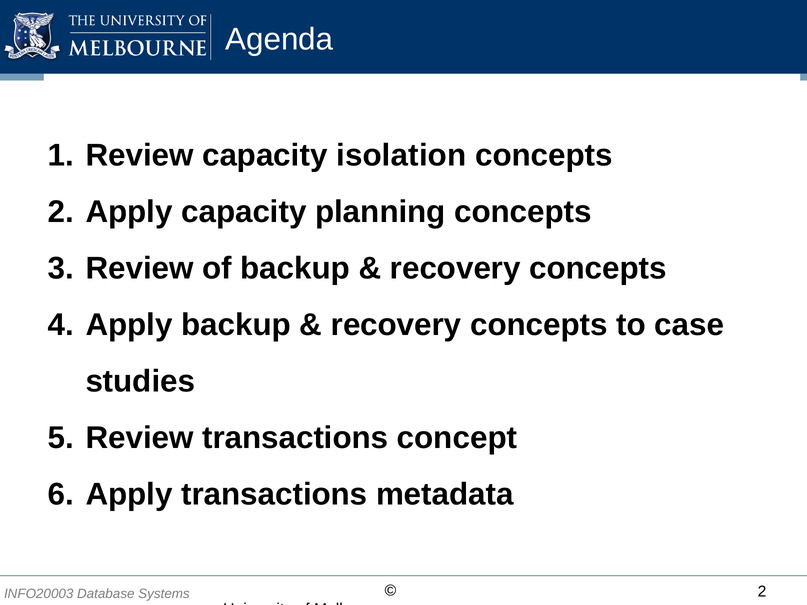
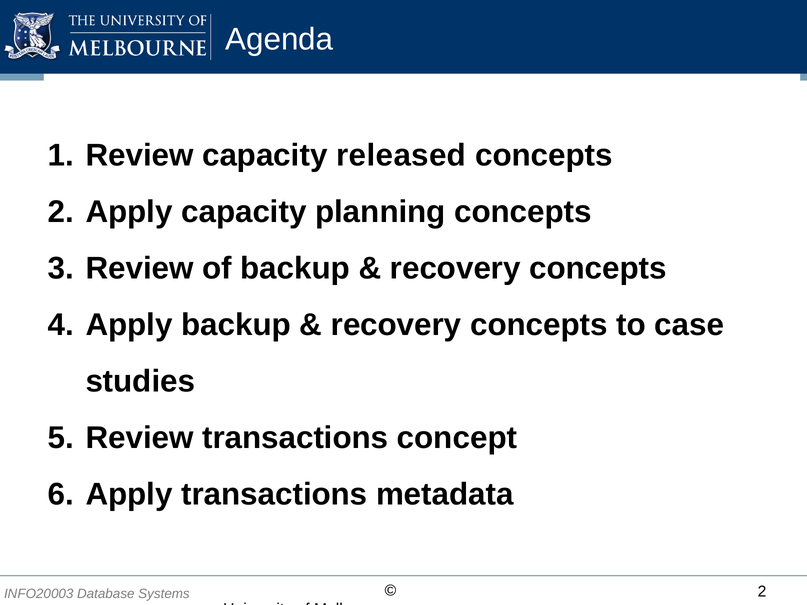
isolation: isolation -> released (401, 155)
